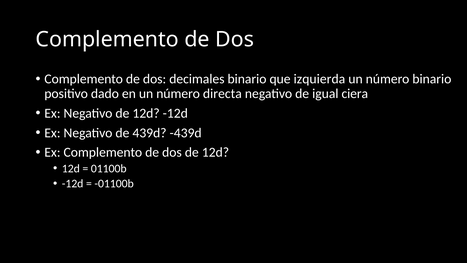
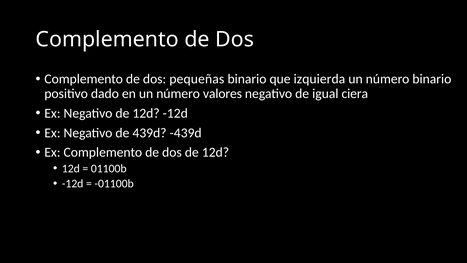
decimales: decimales -> pequeñas (197, 79)
directa: directa -> valores (222, 94)
